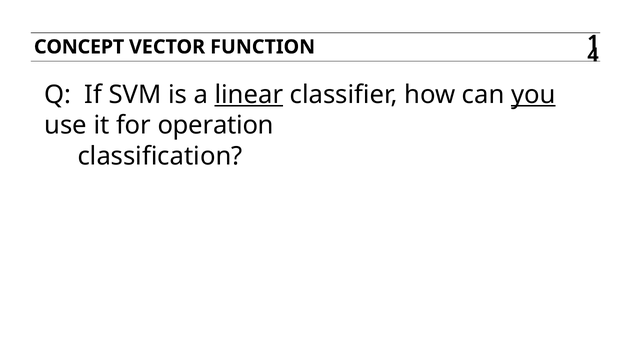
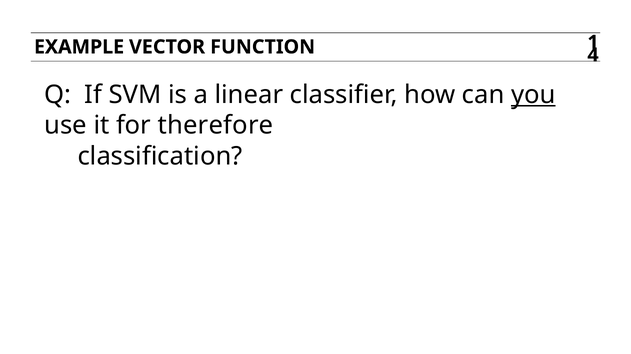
CONCEPT: CONCEPT -> EXAMPLE (79, 47)
linear underline: present -> none (249, 95)
operation: operation -> therefore (215, 125)
